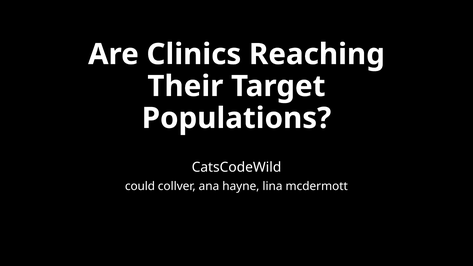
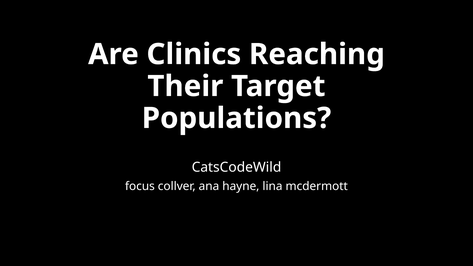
could: could -> focus (140, 186)
